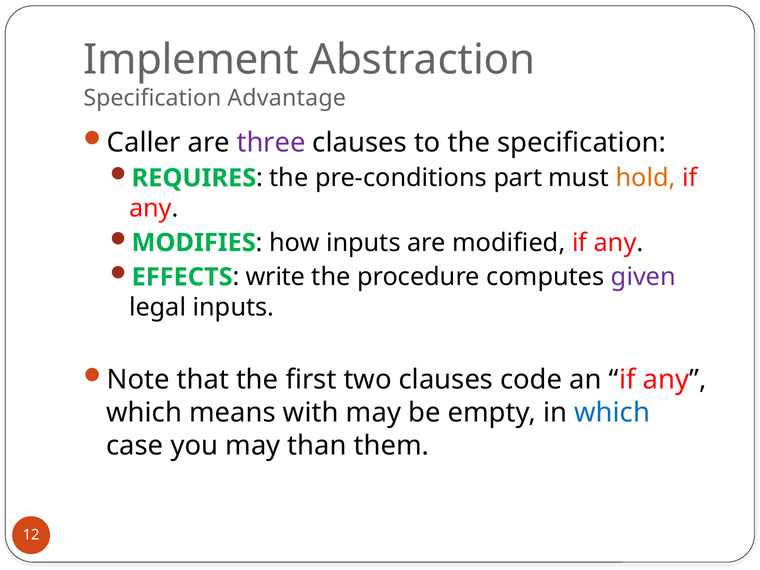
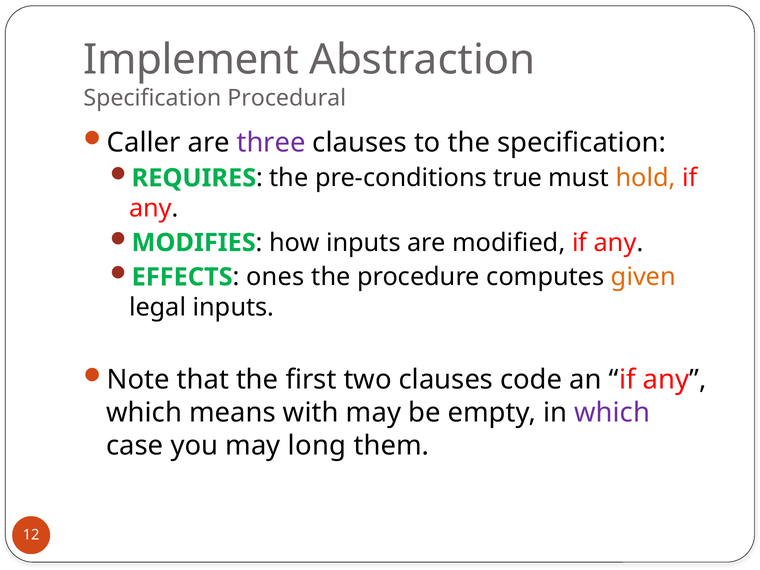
Advantage: Advantage -> Procedural (287, 98)
part: part -> true (518, 178)
write: write -> ones (275, 277)
given colour: purple -> orange (643, 277)
which colour: blue -> purple (612, 413)
than: than -> long (317, 446)
